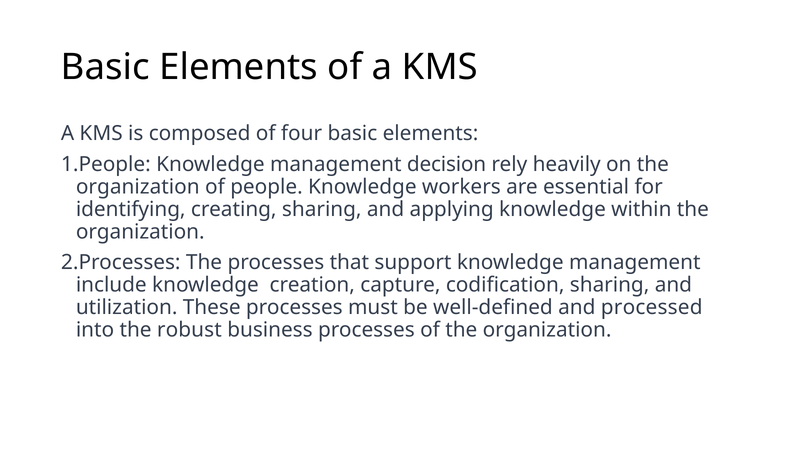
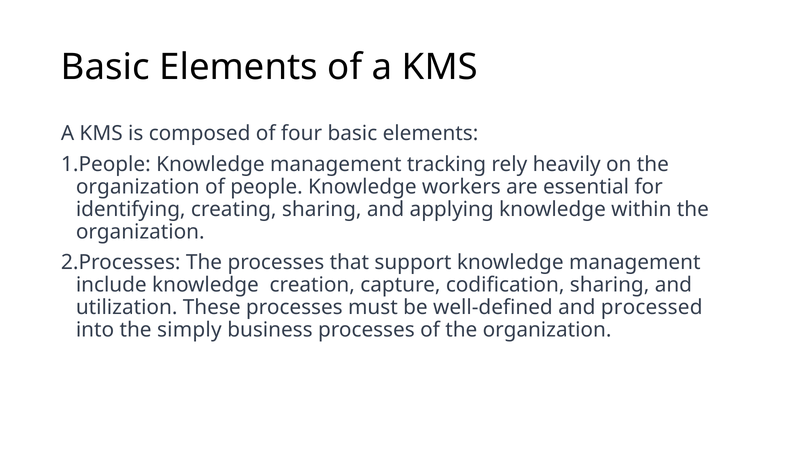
decision: decision -> tracking (447, 165)
robust: robust -> simply (189, 330)
